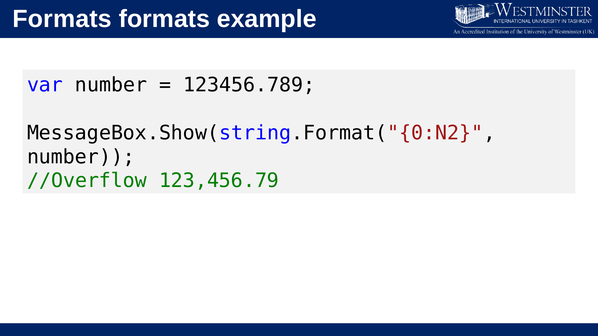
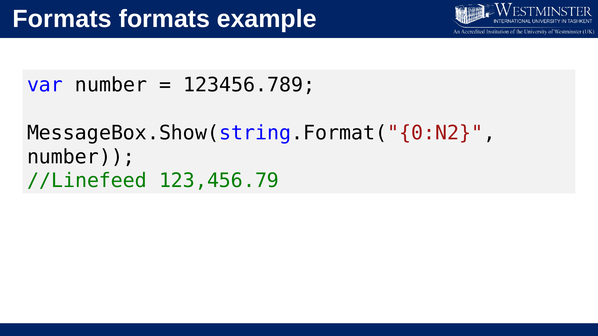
//Overflow: //Overflow -> //Linefeed (87, 181)
